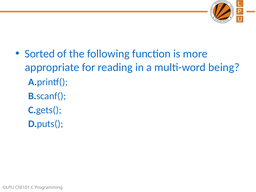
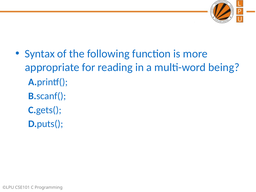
Sorted: Sorted -> Syntax (40, 54)
